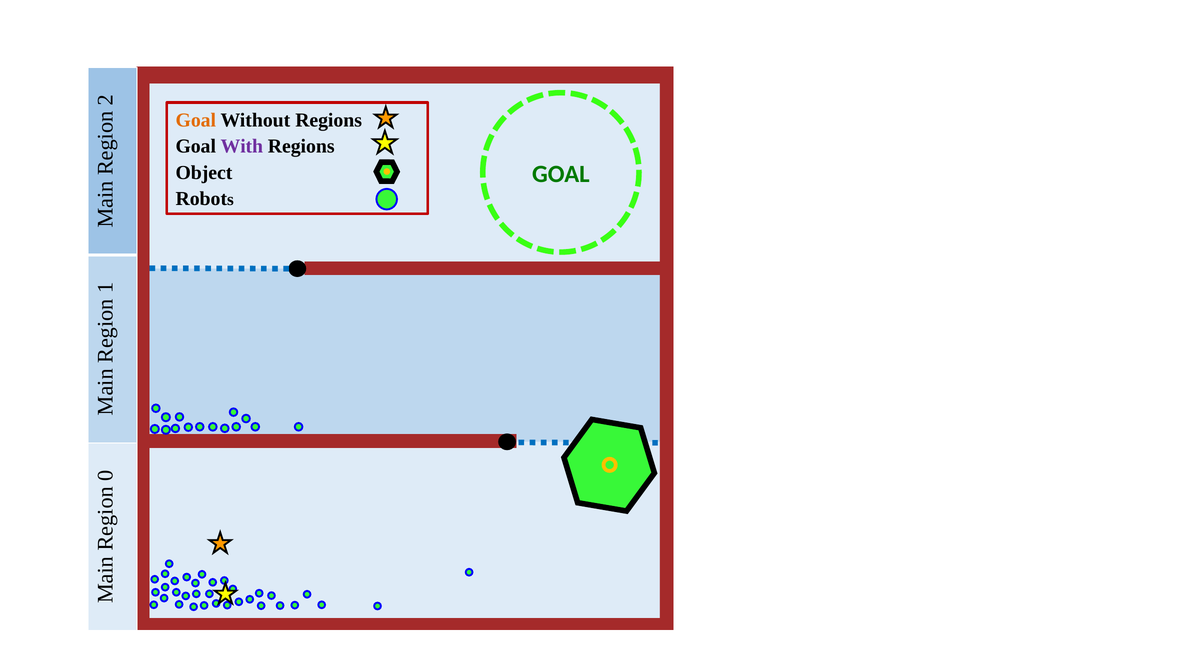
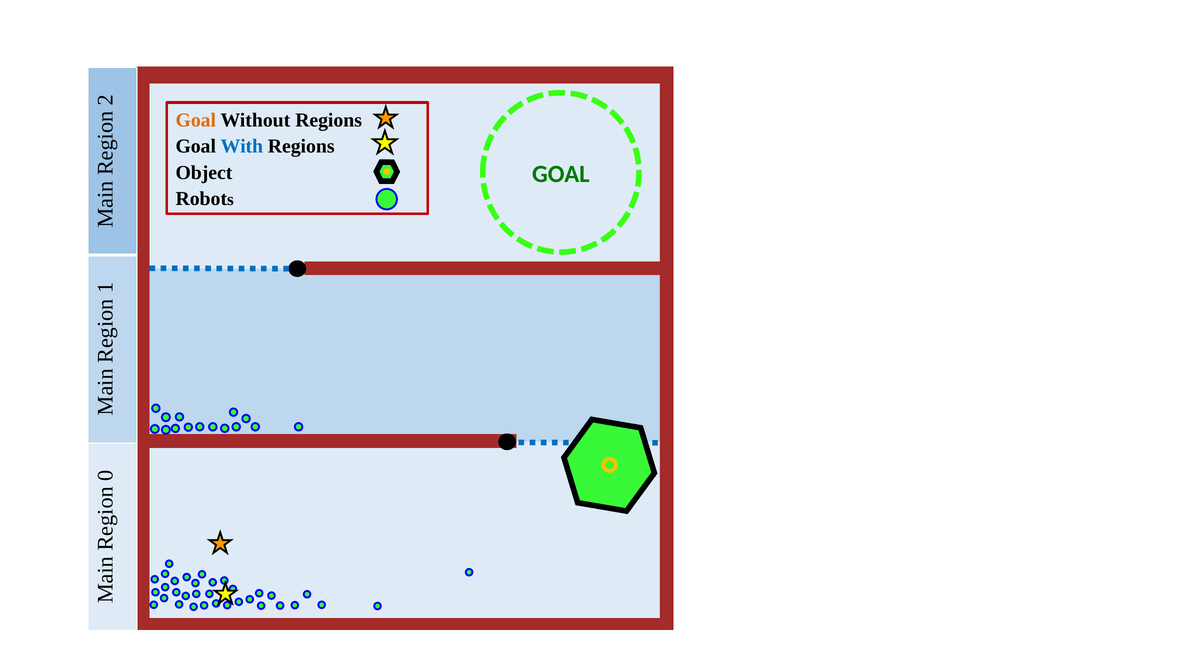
With colour: purple -> blue (242, 146)
